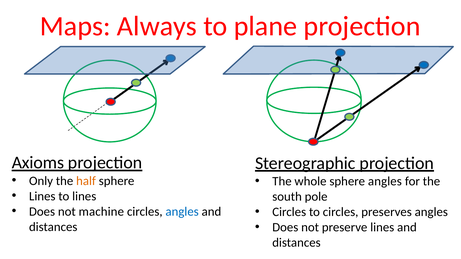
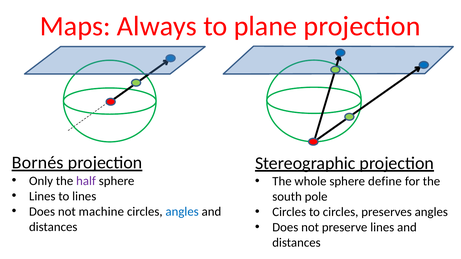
Axioms: Axioms -> Bornés (38, 163)
half colour: orange -> purple (86, 181)
sphere angles: angles -> define (385, 181)
